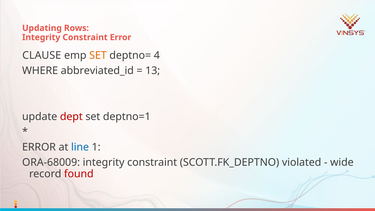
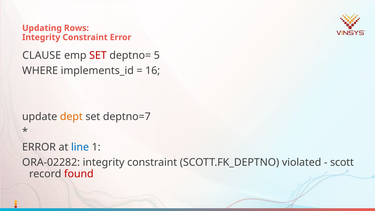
SET colour: orange -> red (98, 55)
4: 4 -> 5 (157, 55)
abbreviated_id: abbreviated_id -> implements_id (97, 71)
13: 13 -> 16 (153, 71)
dept colour: red -> orange (71, 117)
deptno=1: deptno=1 -> deptno=7 (127, 117)
ORA-68009: ORA-68009 -> ORA-02282 (51, 162)
wide: wide -> scott (342, 162)
